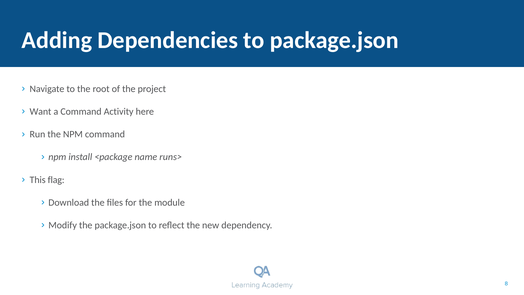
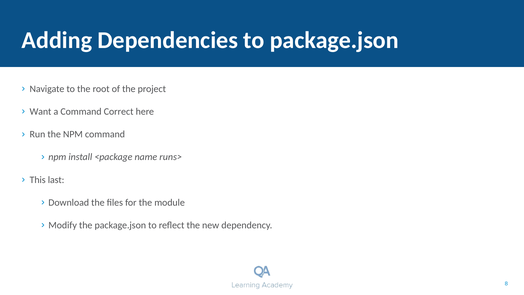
Activity: Activity -> Correct (119, 112)
flag: flag -> last (56, 180)
